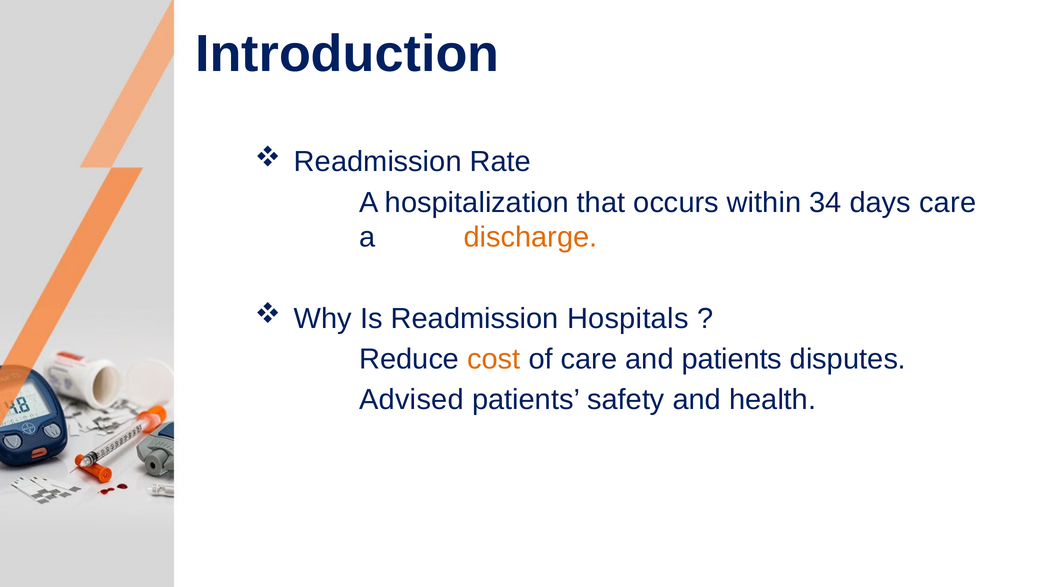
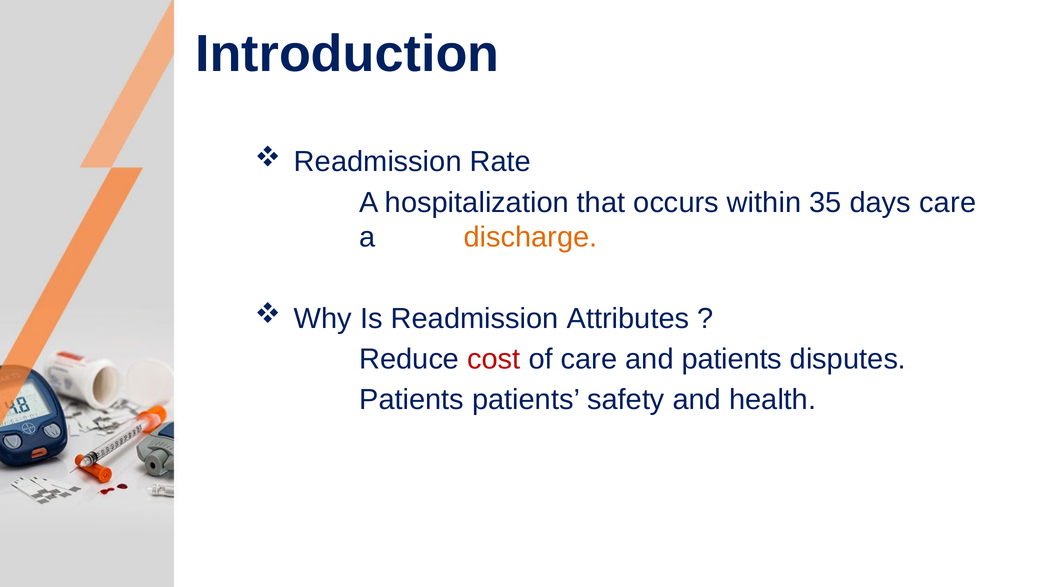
34: 34 -> 35 (825, 203)
Hospitals: Hospitals -> Attributes (628, 319)
cost colour: orange -> red (494, 359)
Advised: Advised -> Patients (412, 400)
